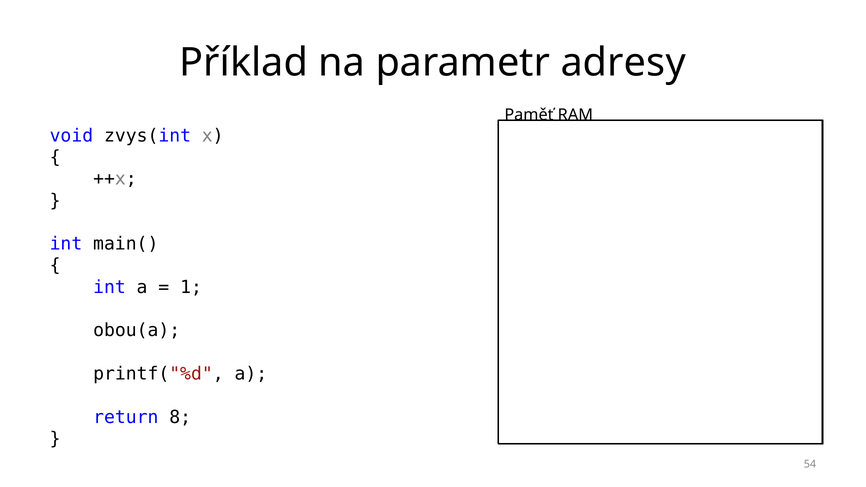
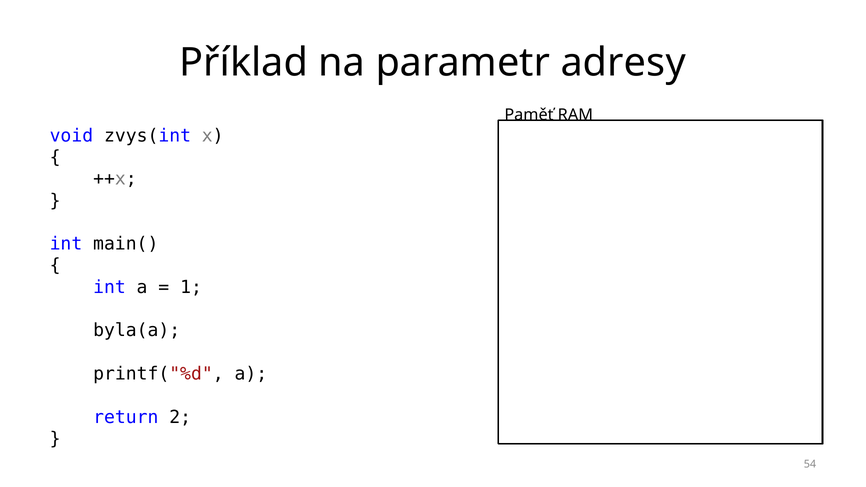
obou(a: obou(a -> byla(a (137, 331)
8: 8 -> 2 (180, 417)
